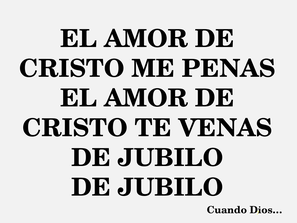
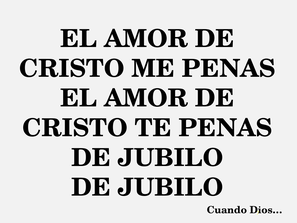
TE VENAS: VENAS -> PENAS (225, 128)
